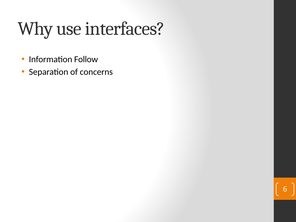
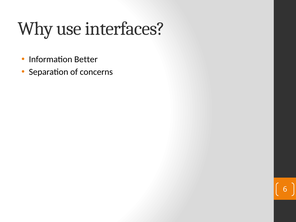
Follow: Follow -> Better (86, 59)
